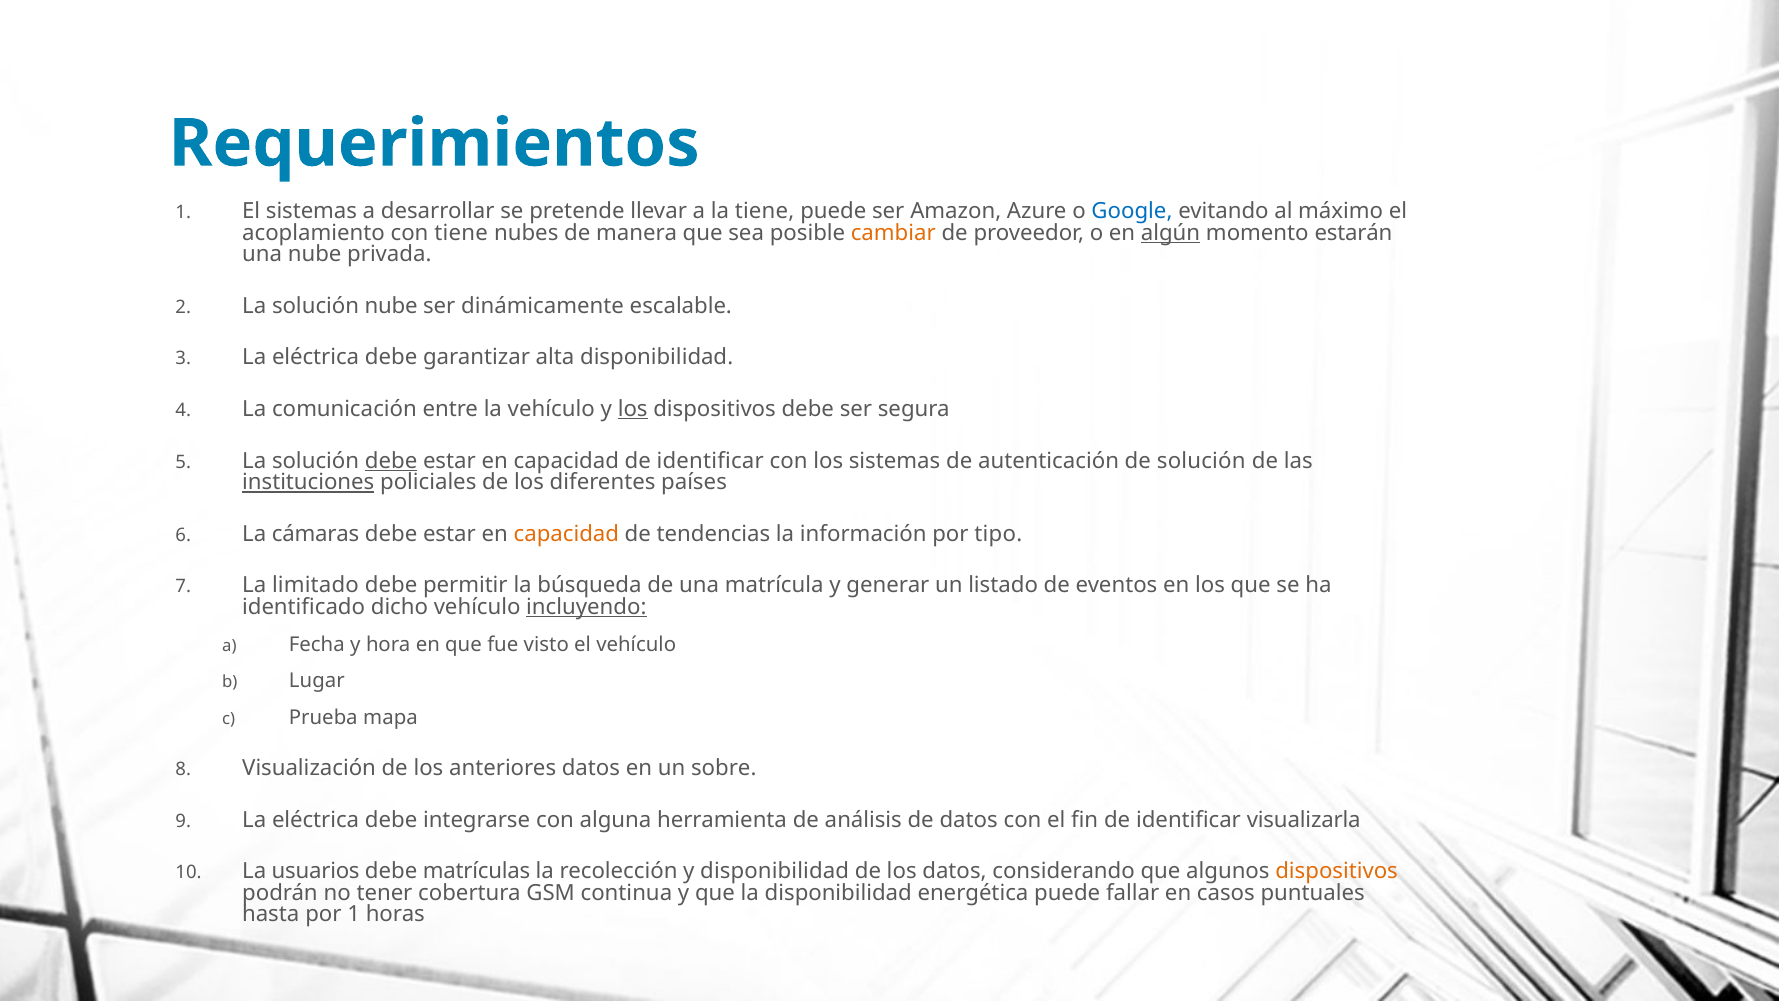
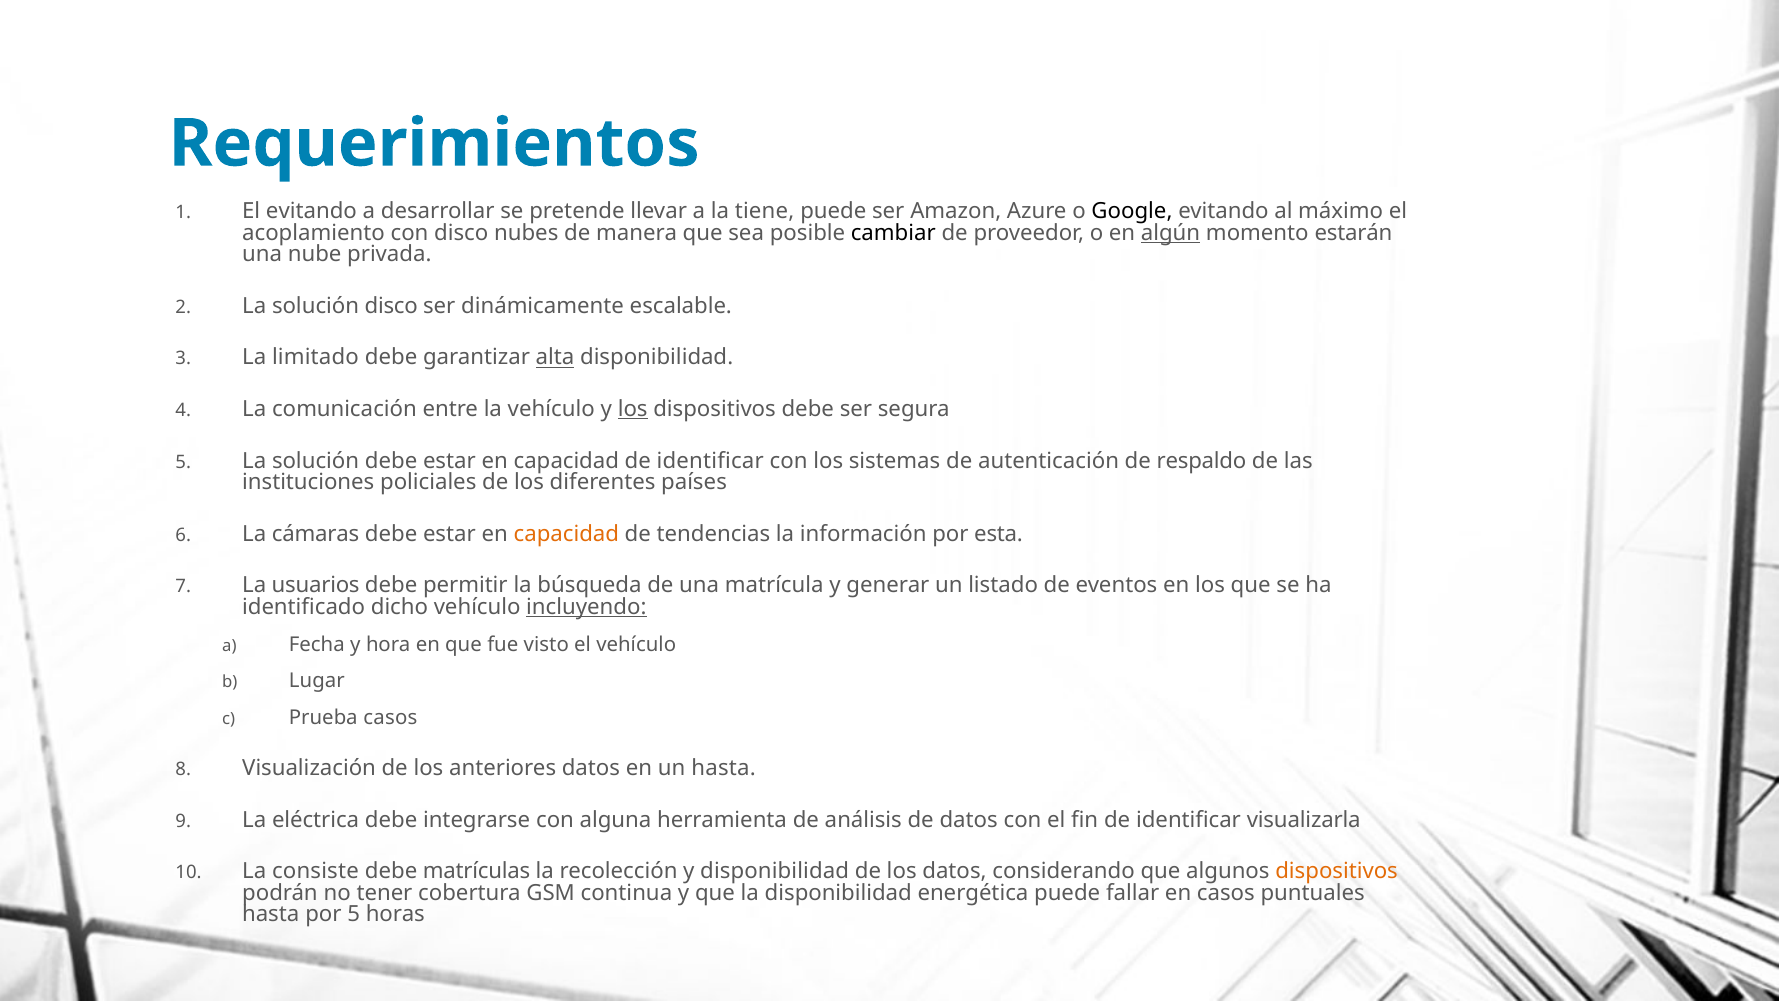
El sistemas: sistemas -> evitando (311, 211)
Google colour: blue -> black (1132, 211)
con tiene: tiene -> disco (461, 233)
cambiar colour: orange -> black (893, 233)
solución nube: nube -> disco (391, 306)
eléctrica: eléctrica -> limitado (315, 358)
alta underline: none -> present (555, 358)
debe underline: present -> none (391, 461)
de solución: solución -> respaldo (1201, 461)
instituciones underline: present -> none (308, 482)
tipo: tipo -> esta (999, 534)
limitado: limitado -> usuarios (316, 586)
Prueba mapa: mapa -> casos (390, 718)
un sobre: sobre -> hasta (724, 768)
usuarios: usuarios -> consiste (315, 871)
por 1: 1 -> 5 (354, 915)
